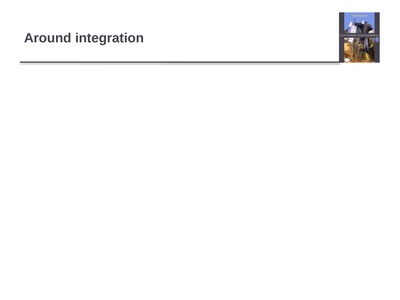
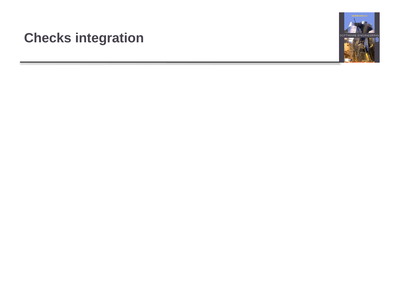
Around: Around -> Checks (48, 38)
